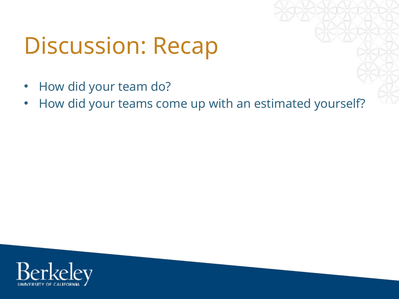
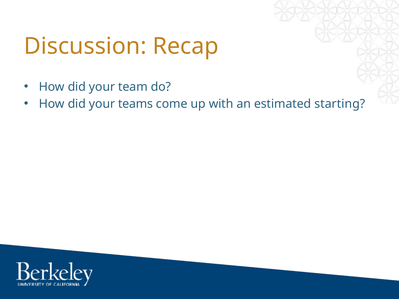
yourself: yourself -> starting (340, 104)
